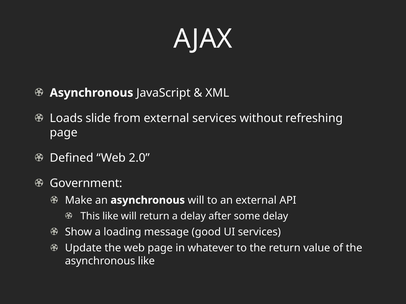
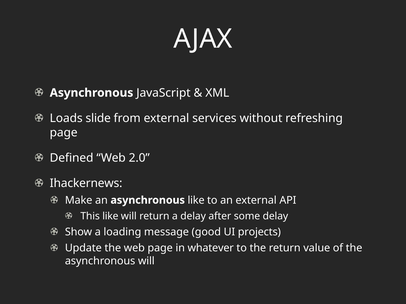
Government: Government -> Ihackernews (86, 184)
asynchronous will: will -> like (196, 200)
UI services: services -> projects (259, 232)
asynchronous like: like -> will (146, 261)
